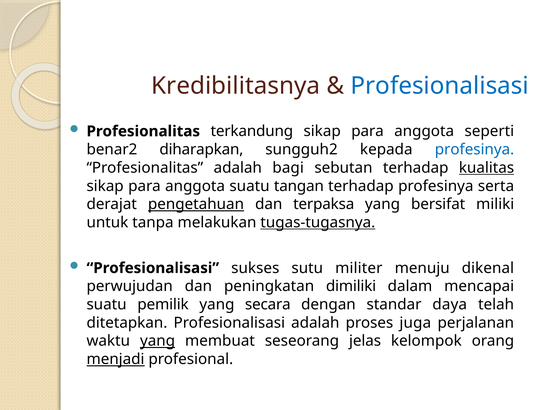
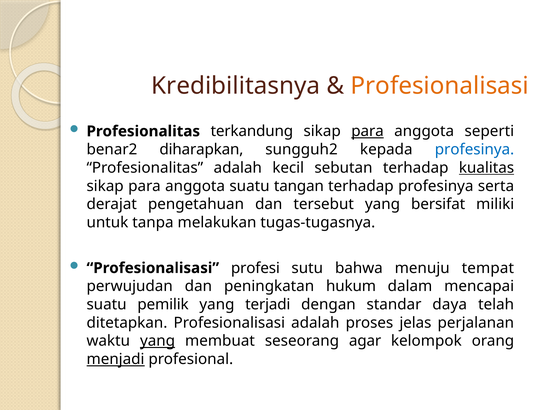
Profesionalisasi colour: blue -> orange (440, 86)
para underline: none -> present (368, 131)
bagi: bagi -> kecil (288, 168)
pengetahuan underline: present -> none (196, 204)
terpaksa: terpaksa -> tersebut (324, 204)
tugas-tugasnya underline: present -> none (318, 223)
sukses: sukses -> profesi (255, 268)
militer: militer -> bahwa (359, 268)
dikenal: dikenal -> tempat (488, 268)
dimiliki: dimiliki -> hukum (351, 286)
secara: secara -> terjadi (268, 305)
juga: juga -> jelas (415, 323)
jelas: jelas -> agar (365, 341)
